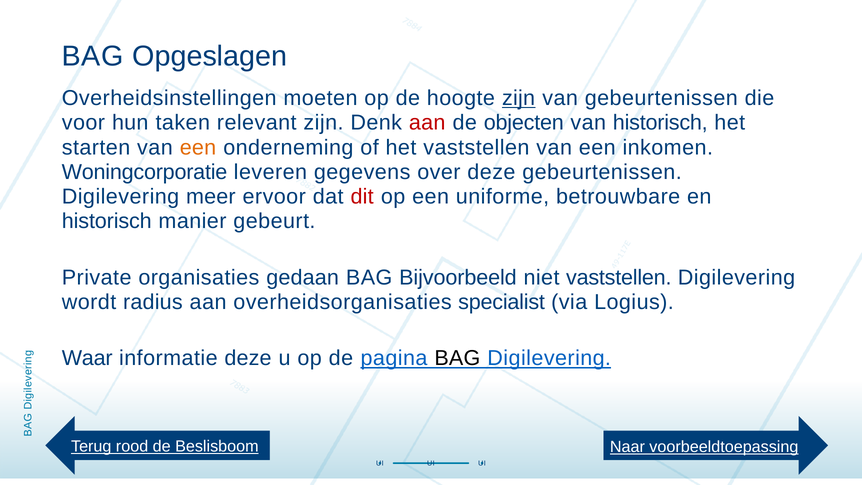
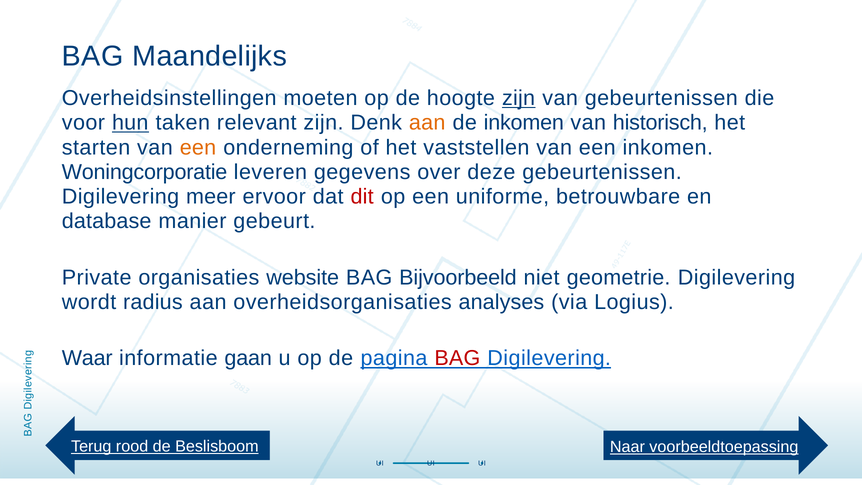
Opgeslagen: Opgeslagen -> Maandelijks (210, 56)
hun underline: none -> present (130, 123)
aan colour: red -> orange (427, 123)
de objecten: objecten -> inkomen (524, 123)
historisch: historisch -> database (107, 221)
gedaan: gedaan -> website (303, 277)
niet vaststellen: vaststellen -> geometrie (619, 277)
specialist: specialist -> analyses (501, 302)
informatie deze: deze -> gaan (248, 358)
BAG colour: black -> red (457, 358)
